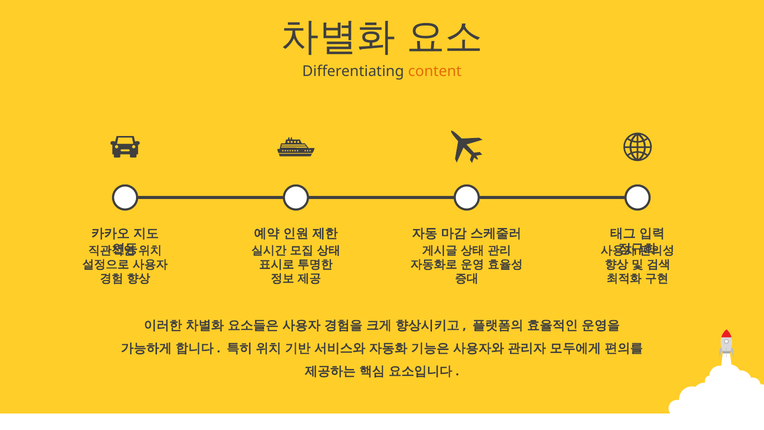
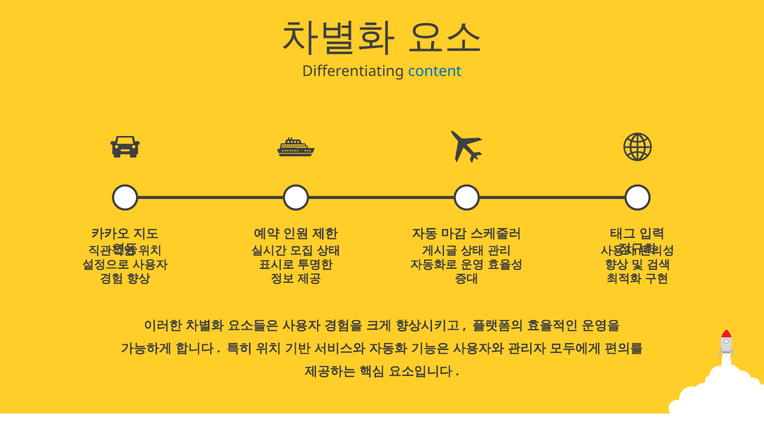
content colour: orange -> blue (435, 71)
